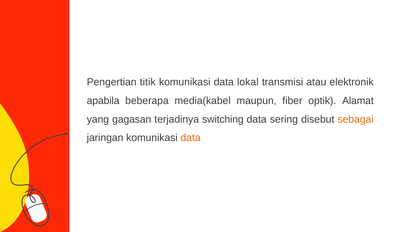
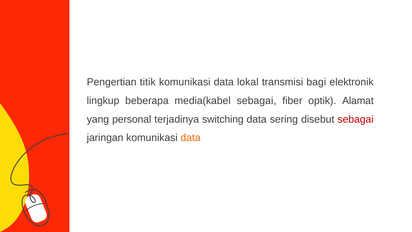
atau: atau -> bagi (316, 82)
apabila: apabila -> lingkup (103, 101)
media(kabel maupun: maupun -> sebagai (256, 101)
gagasan: gagasan -> personal (132, 119)
sebagai colour: orange -> red (356, 119)
